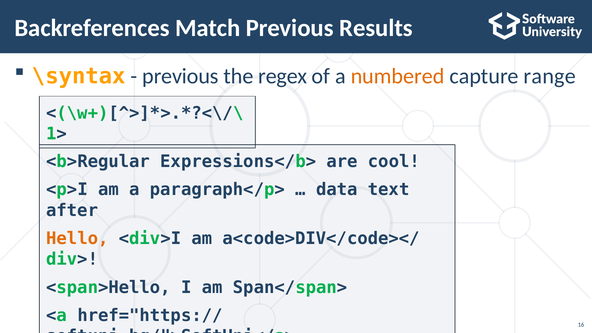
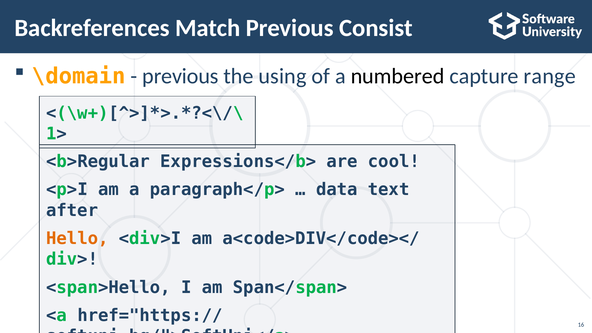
Results: Results -> Consist (376, 28)
\syntax: \syntax -> \domain (79, 76)
regex: regex -> using (282, 76)
numbered colour: orange -> black (398, 76)
